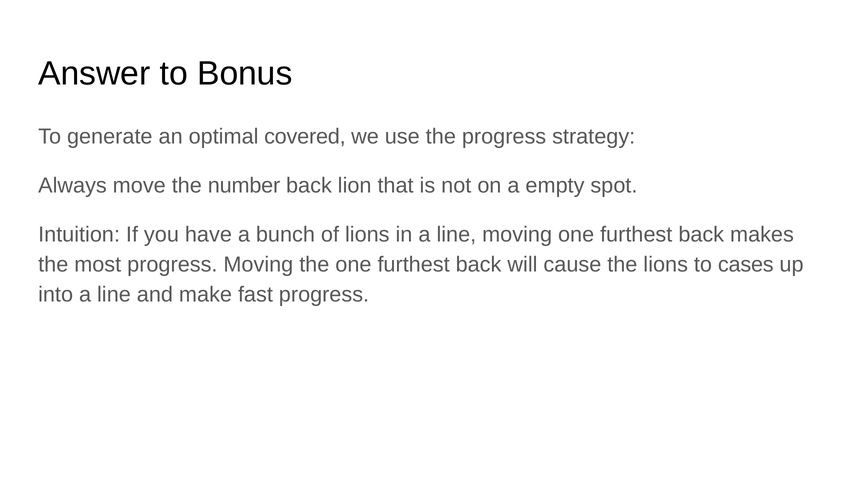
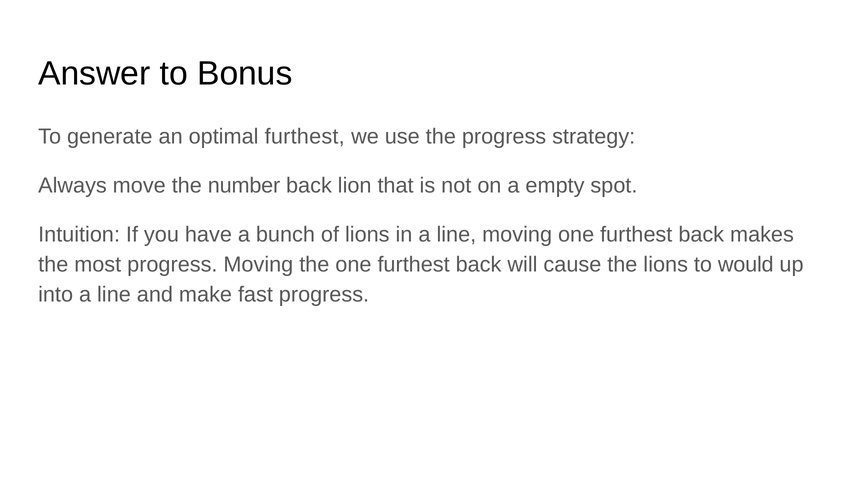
optimal covered: covered -> furthest (305, 136)
cases: cases -> would (746, 265)
